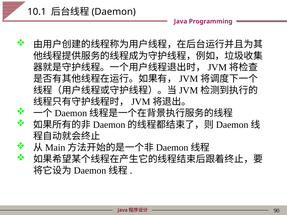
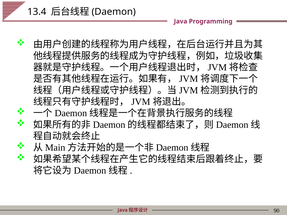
10.1: 10.1 -> 13.4 (37, 12)
